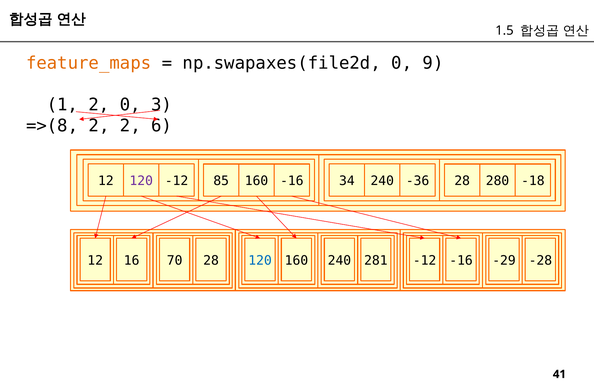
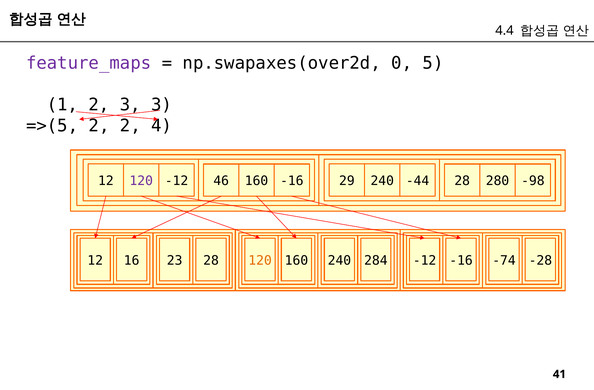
1.5: 1.5 -> 4.4 (504, 30)
feature_maps colour: orange -> purple (89, 63)
np.swapaxes(file2d: np.swapaxes(file2d -> np.swapaxes(over2d (282, 63)
9: 9 -> 5 (433, 63)
2 0: 0 -> 3 (130, 105)
=>(8: =>(8 -> =>(5 (52, 126)
6: 6 -> 4 (162, 126)
85: 85 -> 46 (221, 181)
34: 34 -> 29 (347, 181)
-36: -36 -> -44 (418, 181)
-18: -18 -> -98 (533, 181)
70: 70 -> 23 (175, 261)
120 colour: blue -> orange (260, 261)
281: 281 -> 284 (376, 261)
-29: -29 -> -74 (504, 261)
